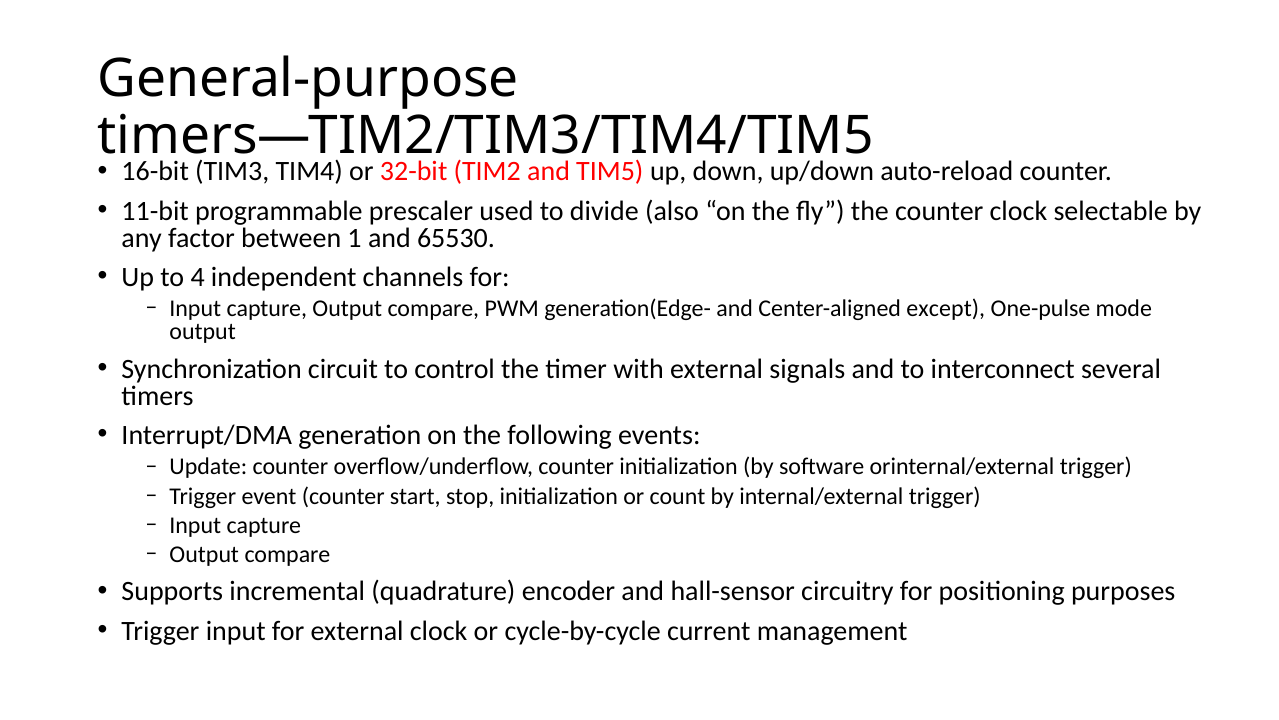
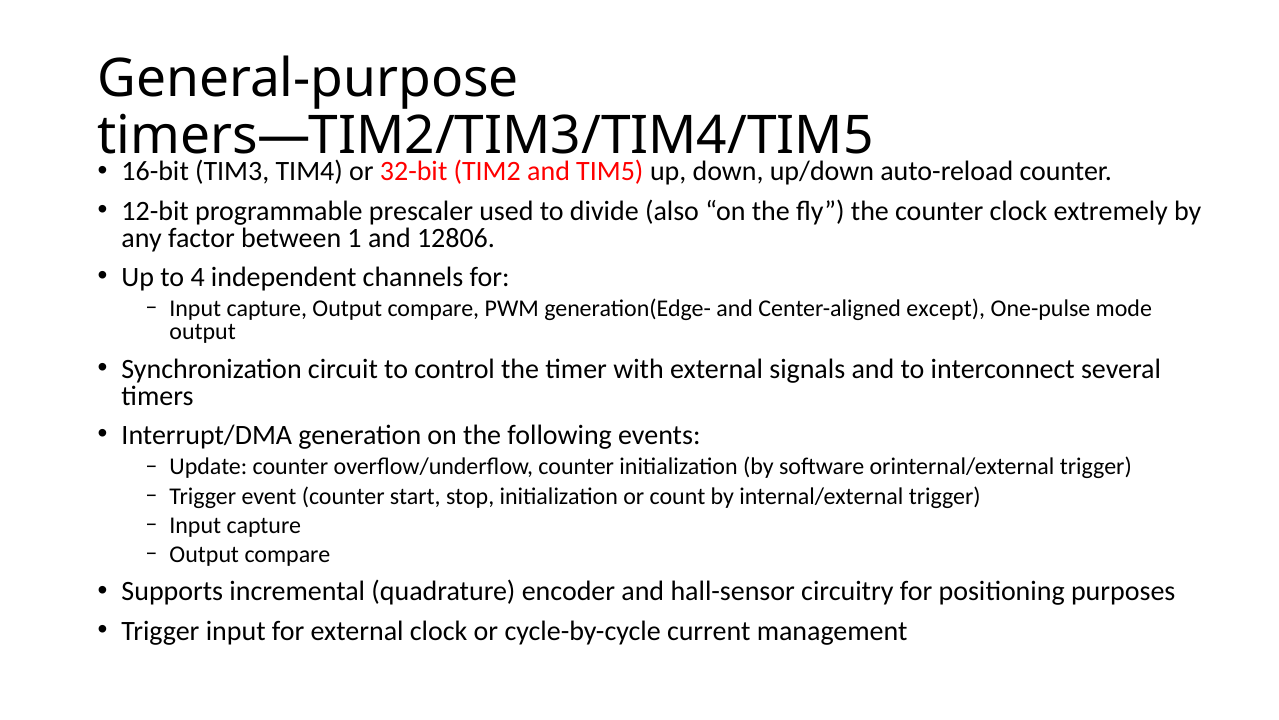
11-bit: 11-bit -> 12-bit (155, 211)
selectable: selectable -> extremely (1111, 211)
65530: 65530 -> 12806 (456, 238)
